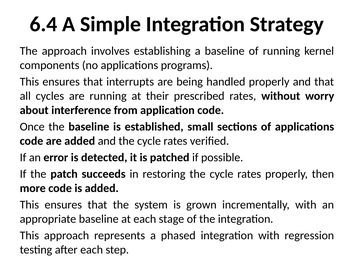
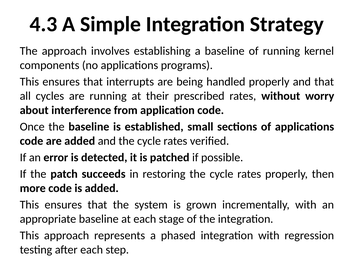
6.4: 6.4 -> 4.3 (43, 24)
